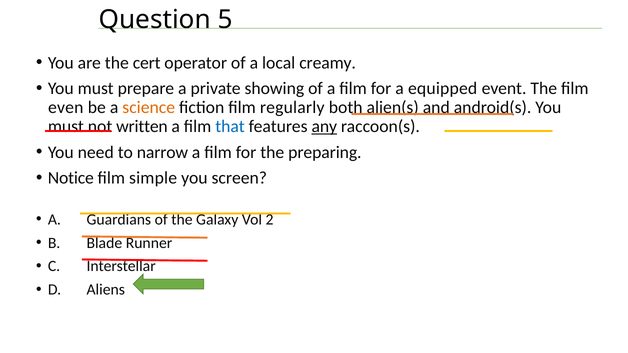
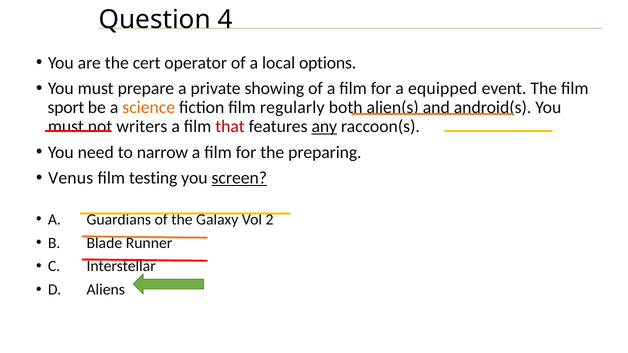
5: 5 -> 4 (225, 19)
creamy: creamy -> options (328, 63)
even: even -> sport (66, 108)
written: written -> writers (142, 127)
that colour: blue -> red (230, 127)
Notice: Notice -> Venus (71, 178)
simple: simple -> testing (153, 178)
screen underline: none -> present (239, 178)
